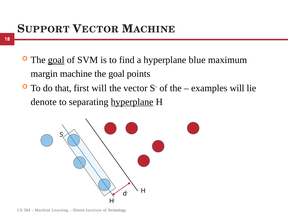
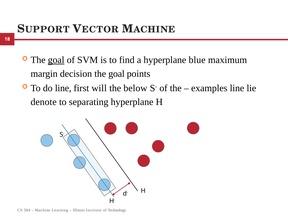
margin machine: machine -> decision (76, 74)
do that: that -> line (63, 88)
vector: vector -> below (135, 88)
examples will: will -> line (237, 88)
hyperplane underline: present -> none (132, 102)
